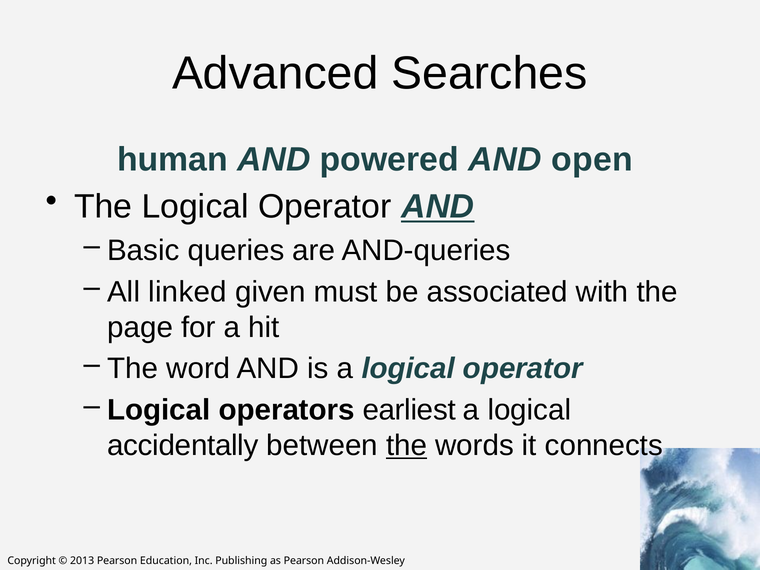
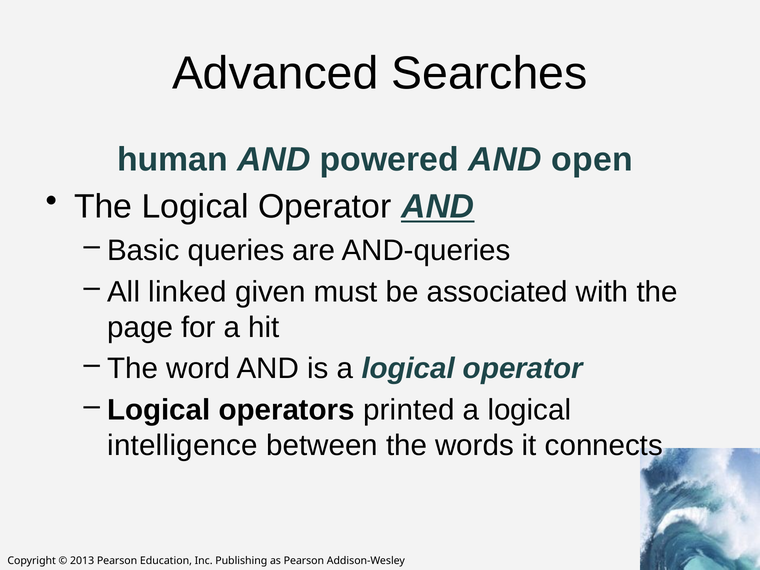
earliest: earliest -> printed (409, 410)
accidentally: accidentally -> intelligence (183, 446)
the underline: present -> none (407, 446)
